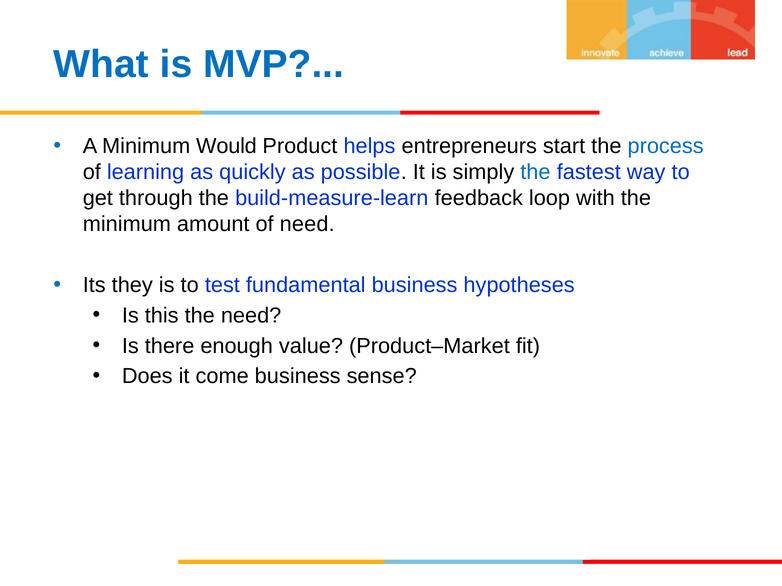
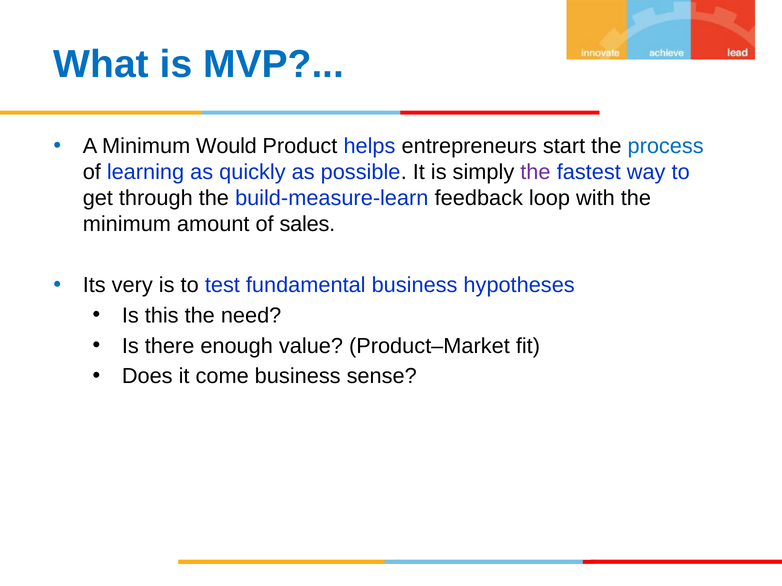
the colour: blue -> purple (535, 172)
of need: need -> sales (307, 224)
they: they -> very (132, 285)
